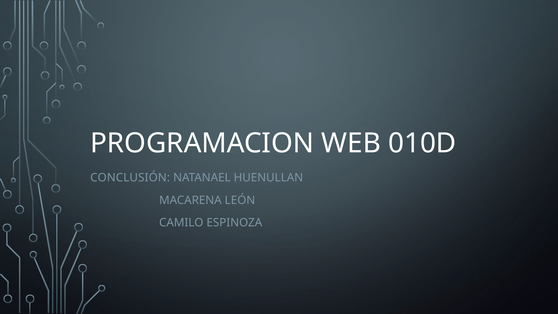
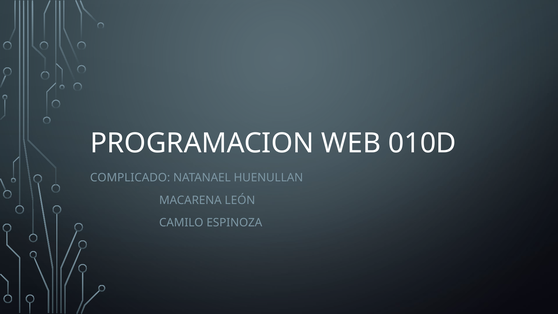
CONCLUSIÓN: CONCLUSIÓN -> COMPLICADO (130, 178)
